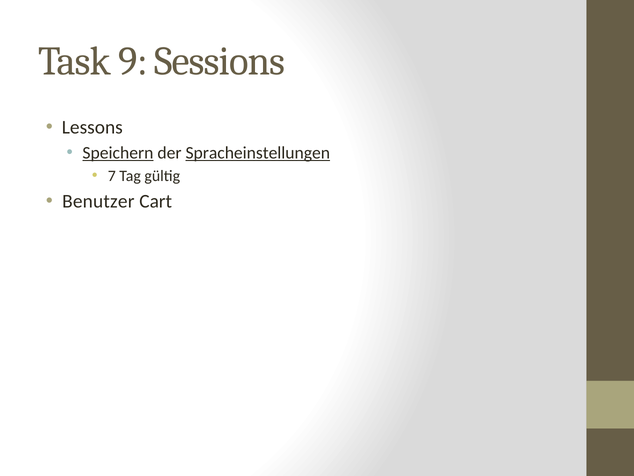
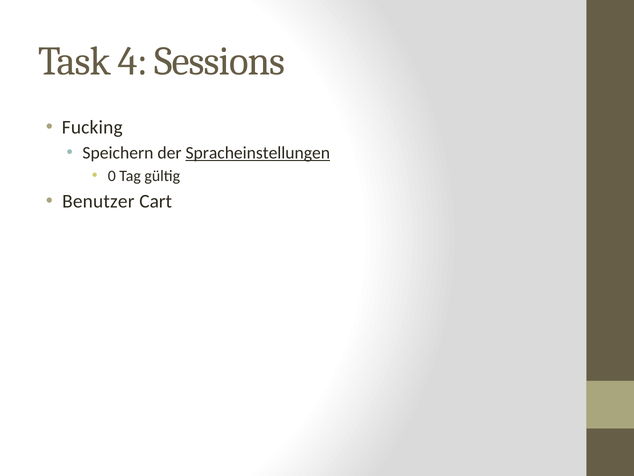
9: 9 -> 4 (133, 61)
Lessons: Lessons -> Fucking (92, 127)
Speichern underline: present -> none (118, 153)
7: 7 -> 0 (112, 176)
